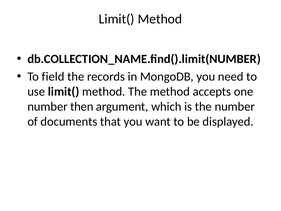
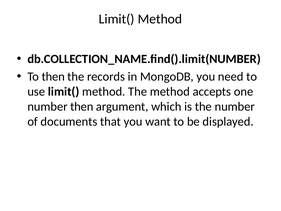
To field: field -> then (53, 76)
